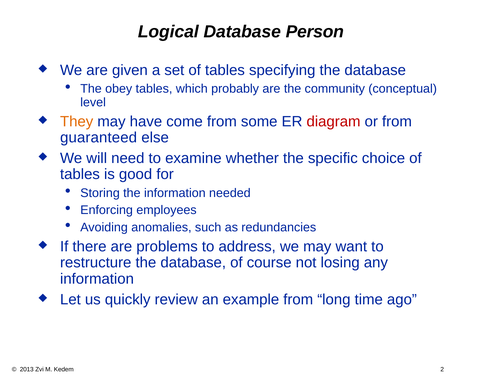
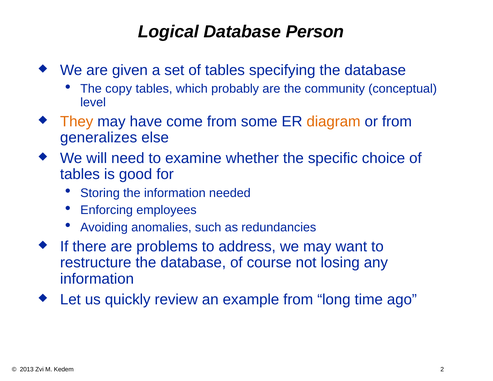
obey: obey -> copy (119, 89)
diagram colour: red -> orange (334, 121)
guaranteed: guaranteed -> generalizes (99, 138)
